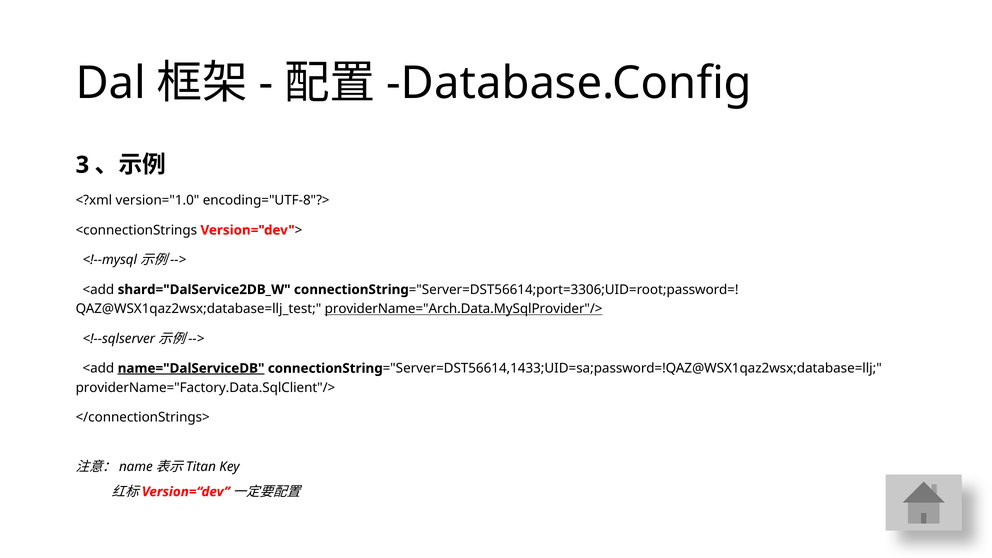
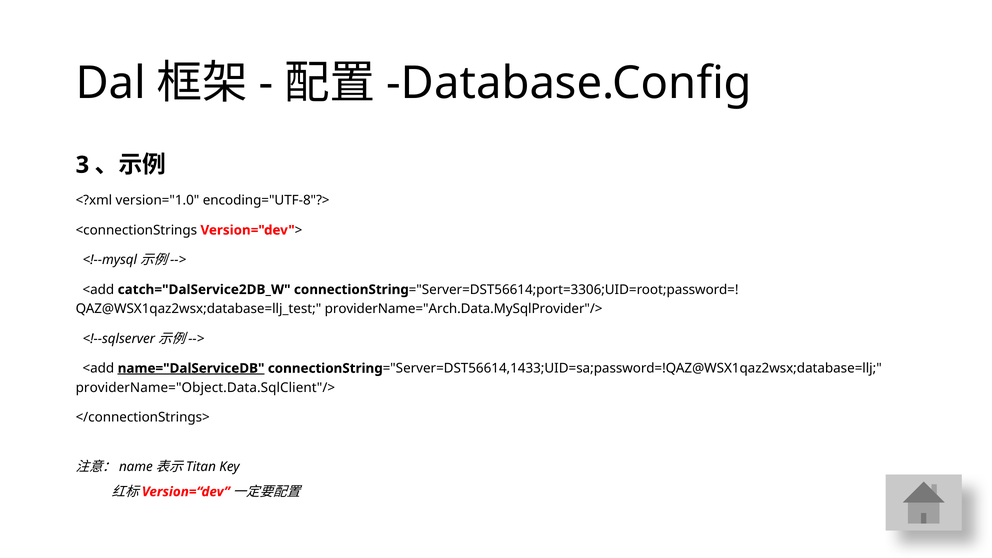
shard="DalService2DB_W: shard="DalService2DB_W -> catch="DalService2DB_W (204, 290)
providerName="Arch.Data.MySqlProvider"/> underline: present -> none (464, 309)
providerName="Factory.Data.SqlClient"/>: providerName="Factory.Data.SqlClient"/> -> providerName="Object.Data.SqlClient"/> (205, 388)
